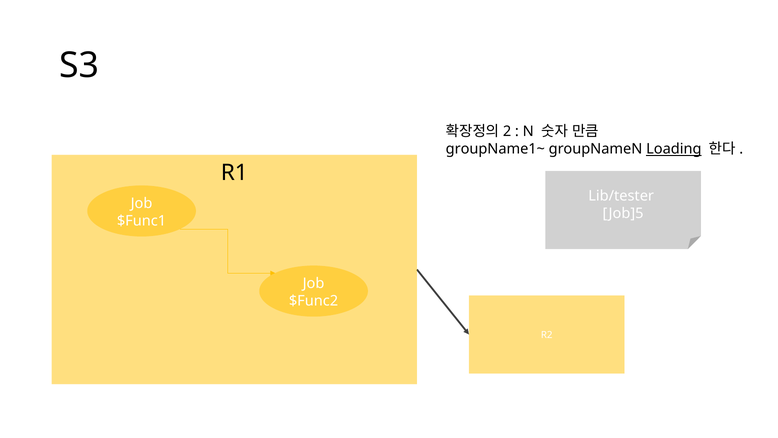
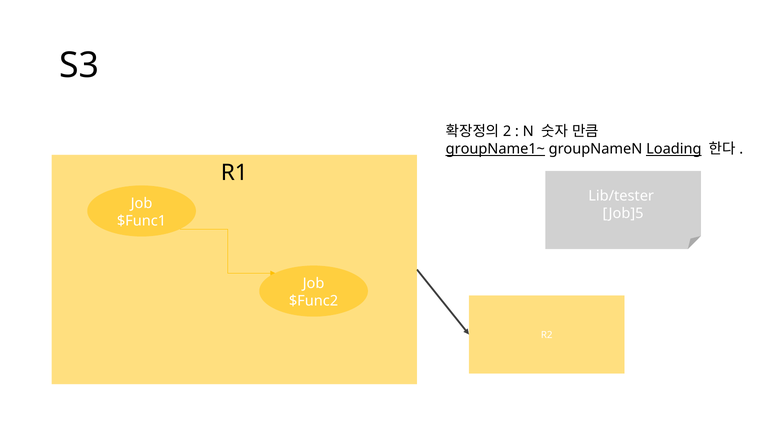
groupName1~ underline: none -> present (495, 149)
